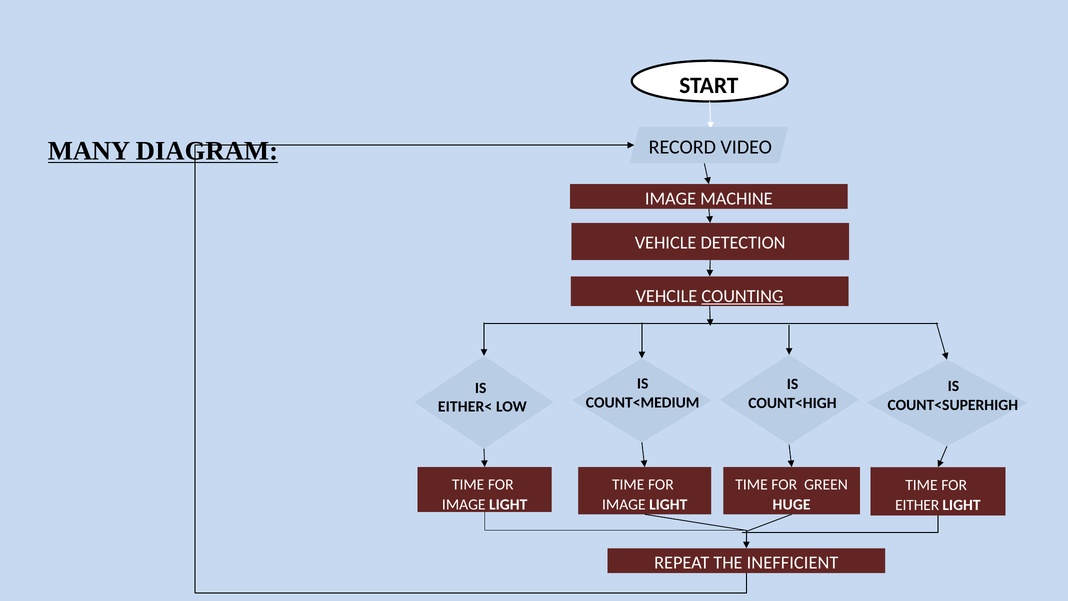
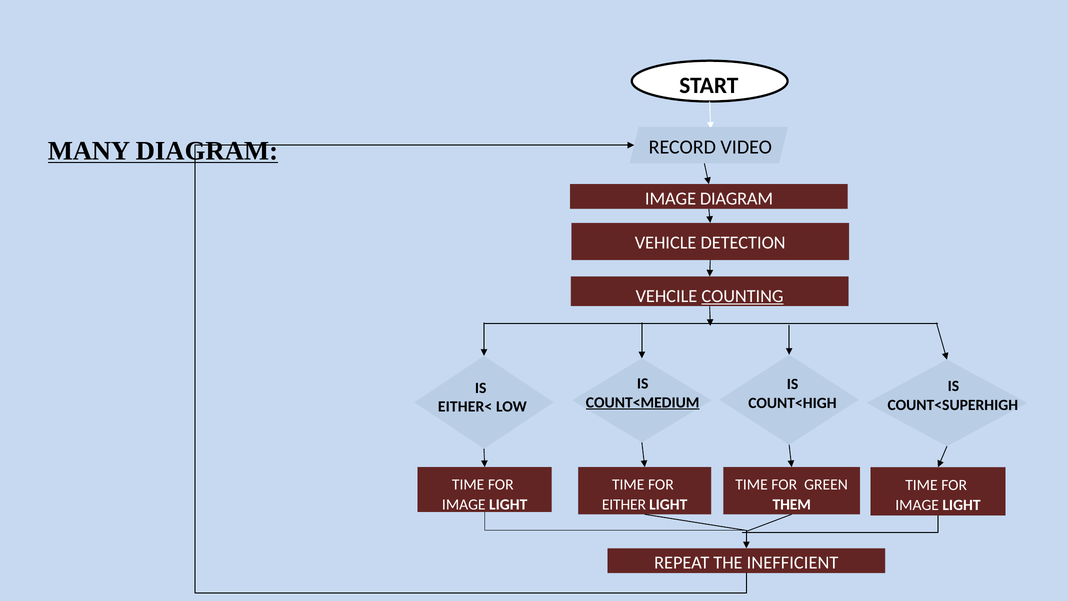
IMAGE MACHINE: MACHINE -> DIAGRAM (737, 198)
COUNT<MEDIUM underline: none -> present (643, 402)
HUGE: HUGE -> THEM (792, 505)
IMAGE: IMAGE -> EITHER (624, 505)
EITHER: EITHER -> IMAGE (917, 505)
